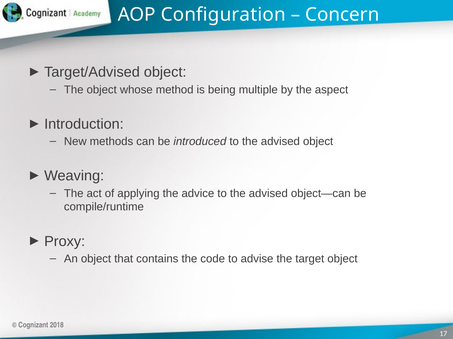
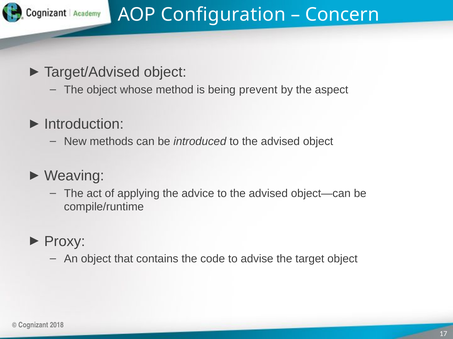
multiple: multiple -> prevent (258, 90)
